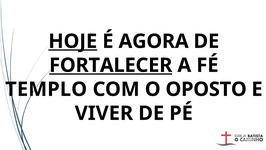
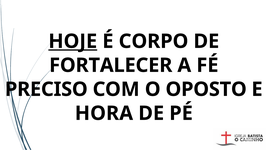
AGORA: AGORA -> CORPO (154, 41)
FORTALECER underline: present -> none (111, 65)
TEMPLO: TEMPLO -> PRECISO (46, 89)
VIVER: VIVER -> HORA (104, 113)
